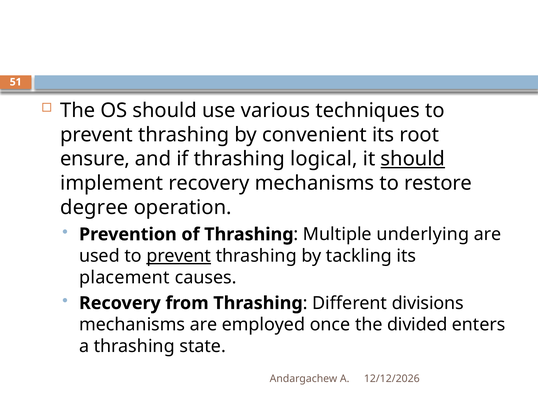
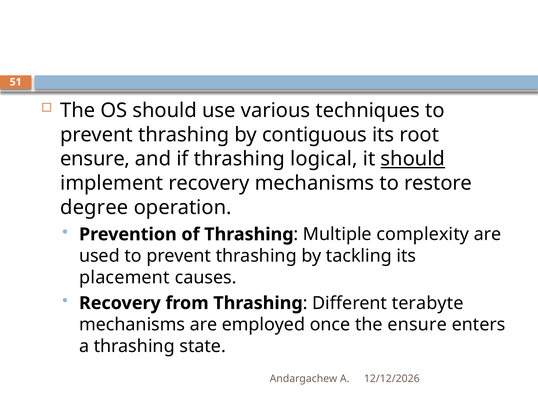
convenient: convenient -> contiguous (315, 135)
underlying: underlying -> complexity (423, 234)
prevent underline: present -> none (179, 256)
divisions: divisions -> terabyte (428, 303)
the divided: divided -> ensure (417, 324)
